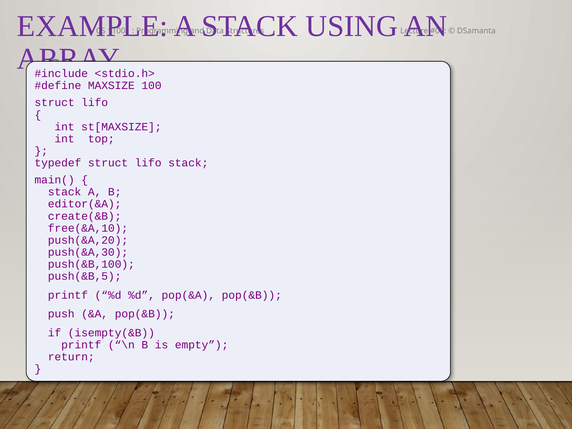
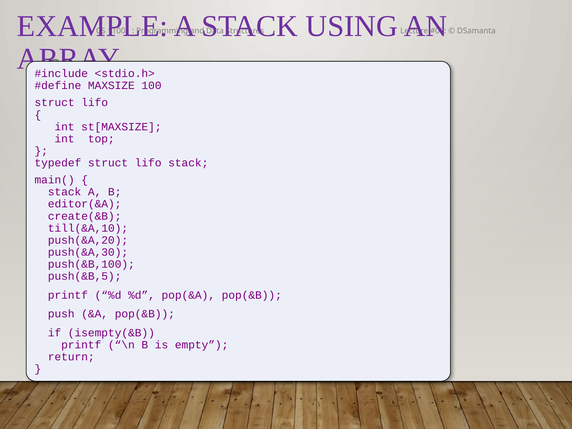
free(&A,10: free(&A,10 -> till(&A,10 (88, 228)
